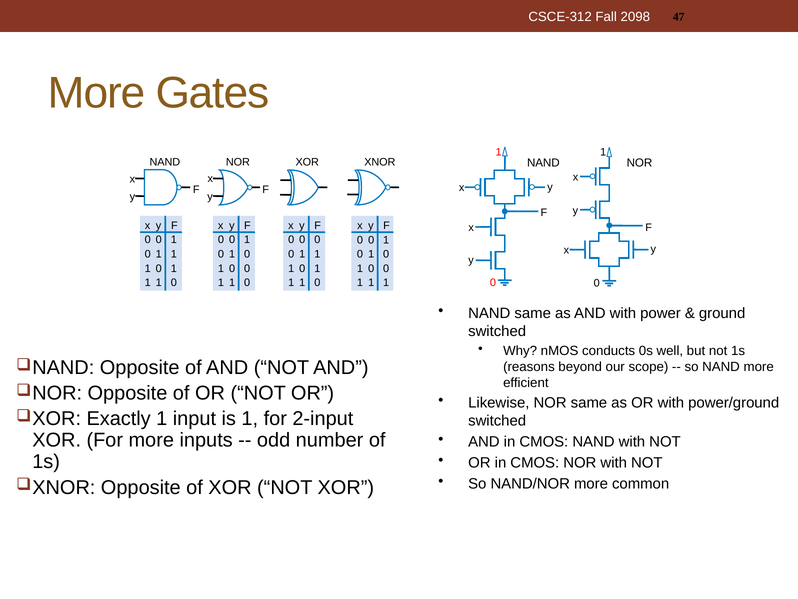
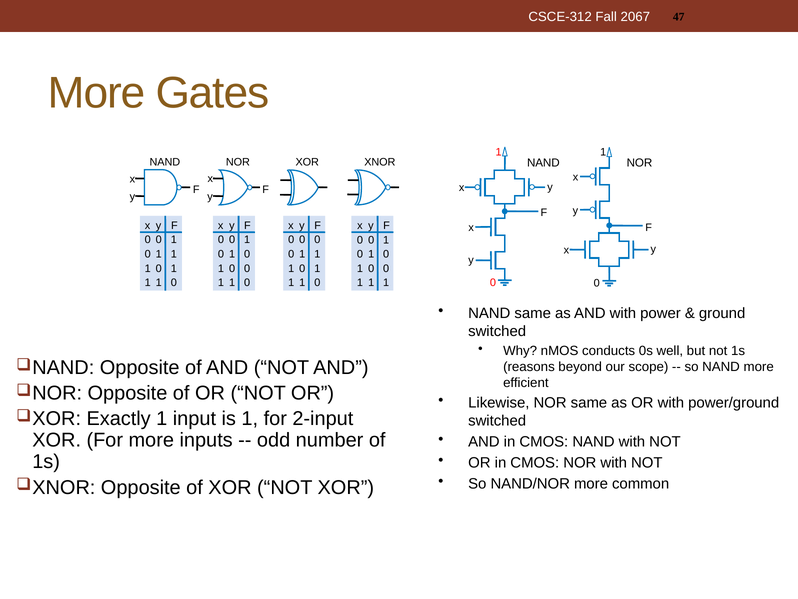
2098: 2098 -> 2067 (635, 17)
